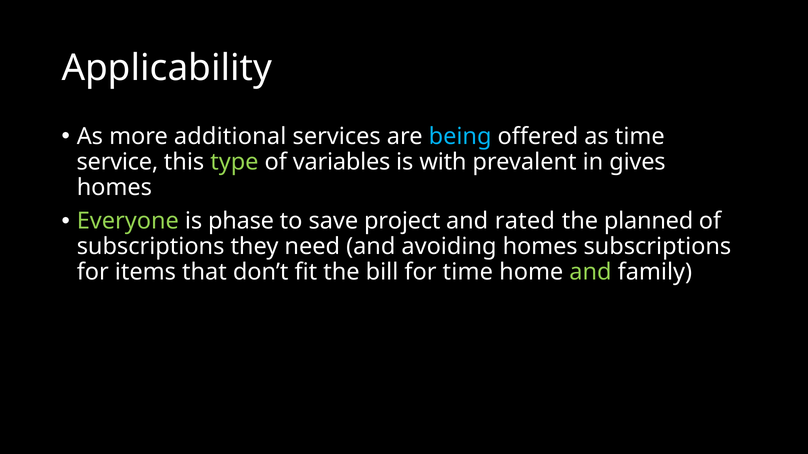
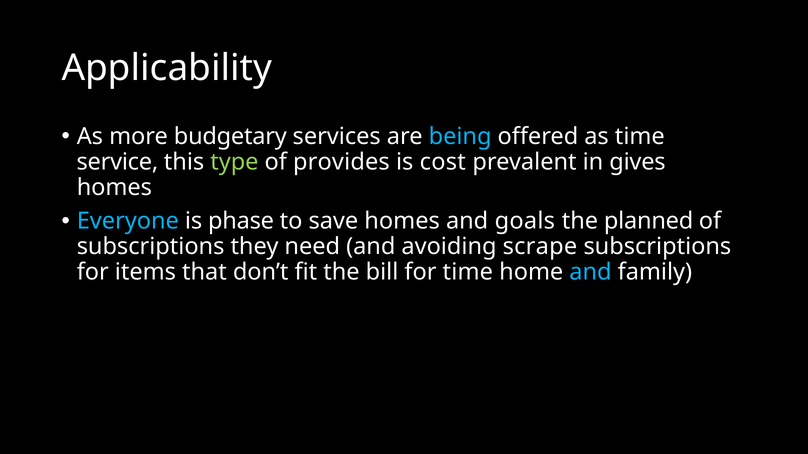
additional: additional -> budgetary (230, 137)
variables: variables -> provides (341, 162)
with: with -> cost (443, 162)
Everyone colour: light green -> light blue (128, 221)
save project: project -> homes (402, 221)
rated: rated -> goals (525, 221)
avoiding homes: homes -> scrape (540, 247)
and colour: light green -> light blue (590, 272)
